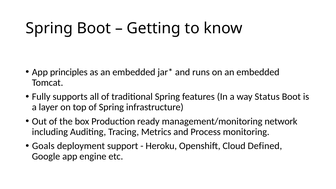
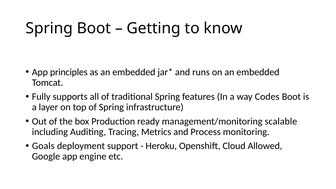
Status: Status -> Codes (267, 97)
network: network -> scalable (281, 121)
Defined: Defined -> Allowed (265, 146)
